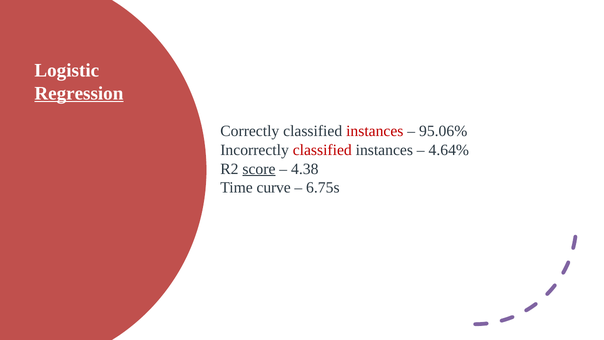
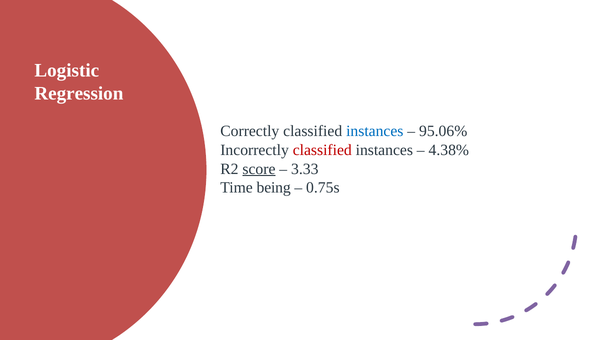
Regression underline: present -> none (79, 93)
instances colour: red -> blue (375, 131)
4.64%: 4.64% -> 4.38% (449, 150)
4.38: 4.38 -> 3.33 (305, 169)
curve: curve -> being (274, 188)
6.75s: 6.75s -> 0.75s (323, 188)
